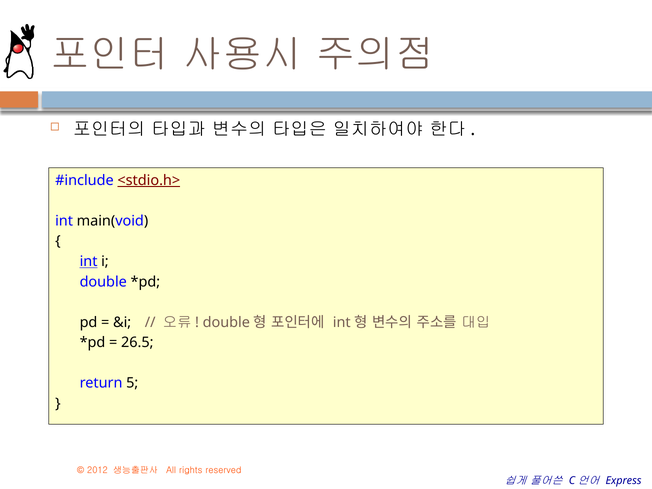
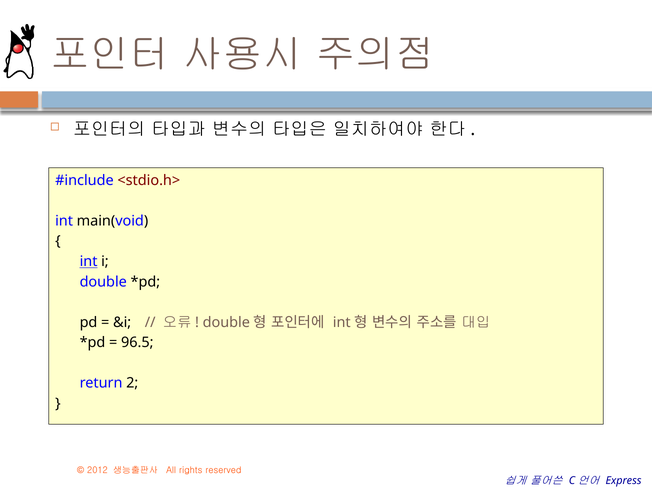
<stdio.h> underline: present -> none (149, 180)
26.5: 26.5 -> 96.5 (137, 343)
5: 5 -> 2 (132, 383)
